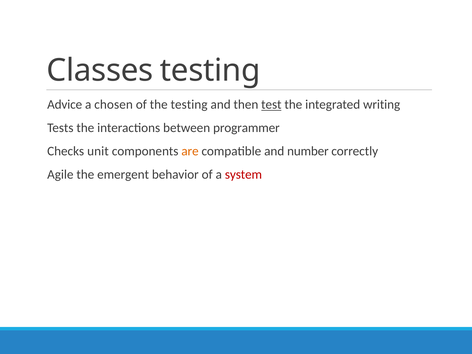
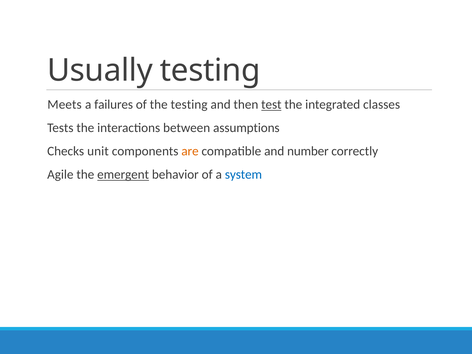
Classes: Classes -> Usually (100, 71)
Advice: Advice -> Meets (65, 105)
chosen: chosen -> failures (114, 105)
writing: writing -> classes (382, 105)
programmer: programmer -> assumptions (246, 128)
emergent underline: none -> present (123, 175)
system colour: red -> blue (243, 175)
